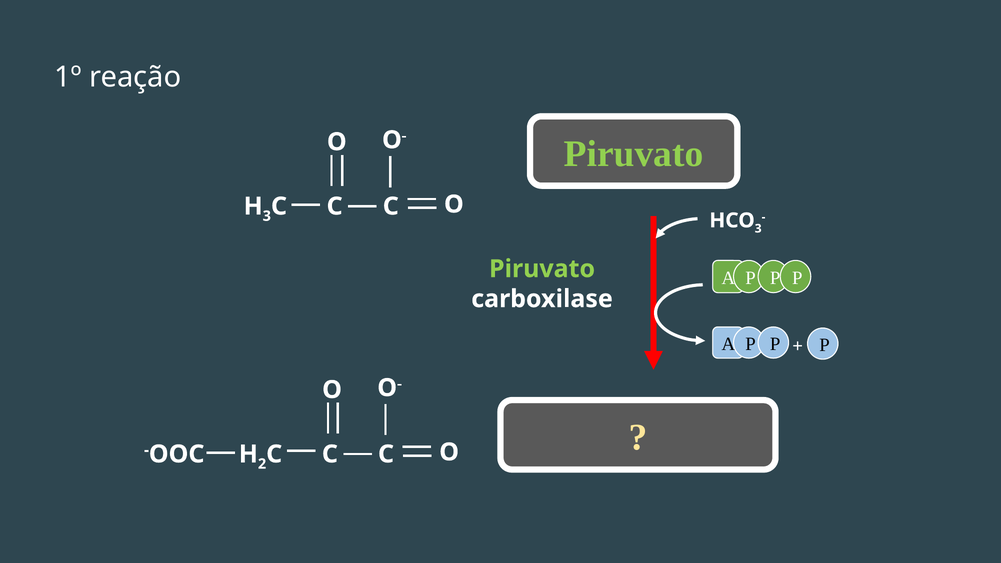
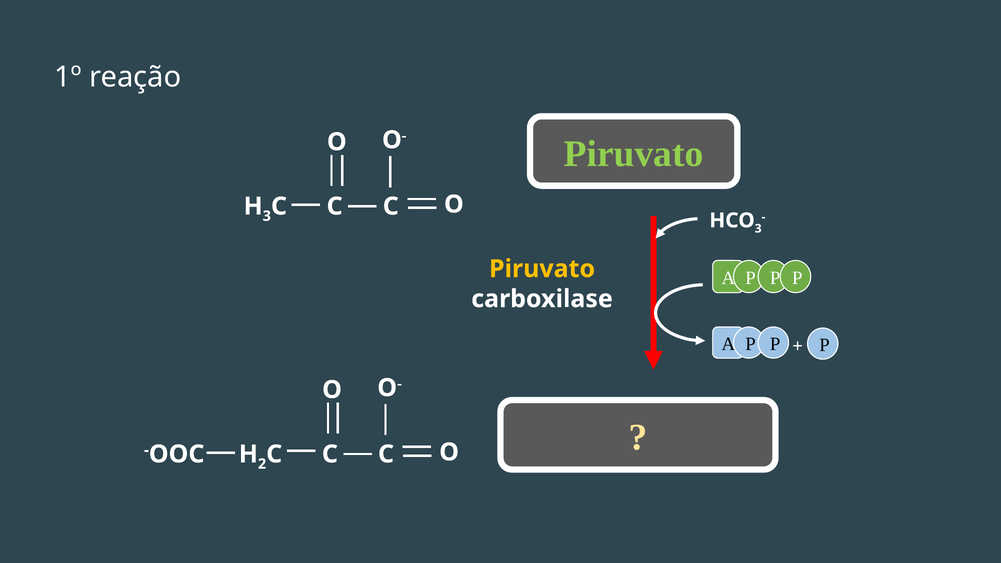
Piruvato colour: light green -> yellow (542, 269)
